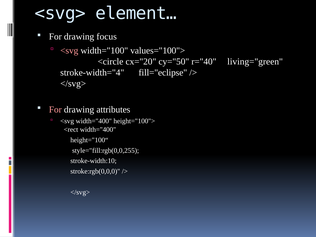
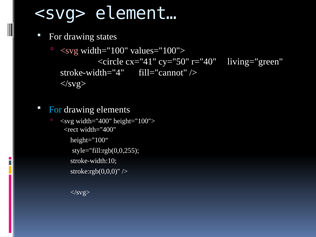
focus: focus -> states (107, 37)
cx="20: cx="20 -> cx="41 (141, 62)
fill="eclipse: fill="eclipse -> fill="cannot (163, 73)
For colour: pink -> light blue (55, 110)
attributes: attributes -> elements (113, 110)
